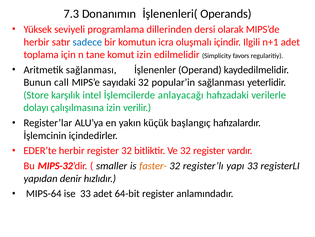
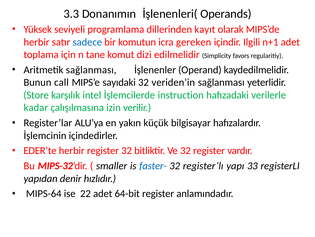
7.3: 7.3 -> 3.3 (71, 14)
dersi: dersi -> kayıt (205, 29)
oluşmalı: oluşmalı -> gereken (194, 42)
komut izin: izin -> dizi (144, 54)
popular’in: popular’in -> veriden’in (173, 82)
anlayacağı: anlayacağı -> instruction (181, 95)
dolayı: dolayı -> kadar (36, 107)
başlangıç: başlangıç -> bilgisayar (191, 123)
faster- colour: orange -> blue (153, 165)
ise 33: 33 -> 22 (85, 193)
